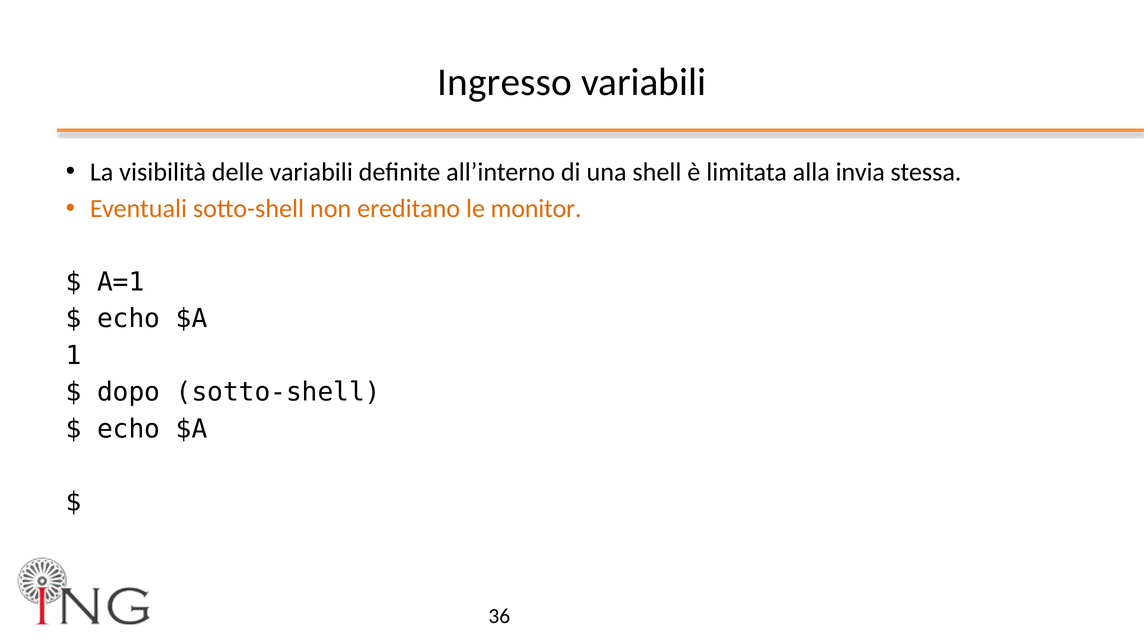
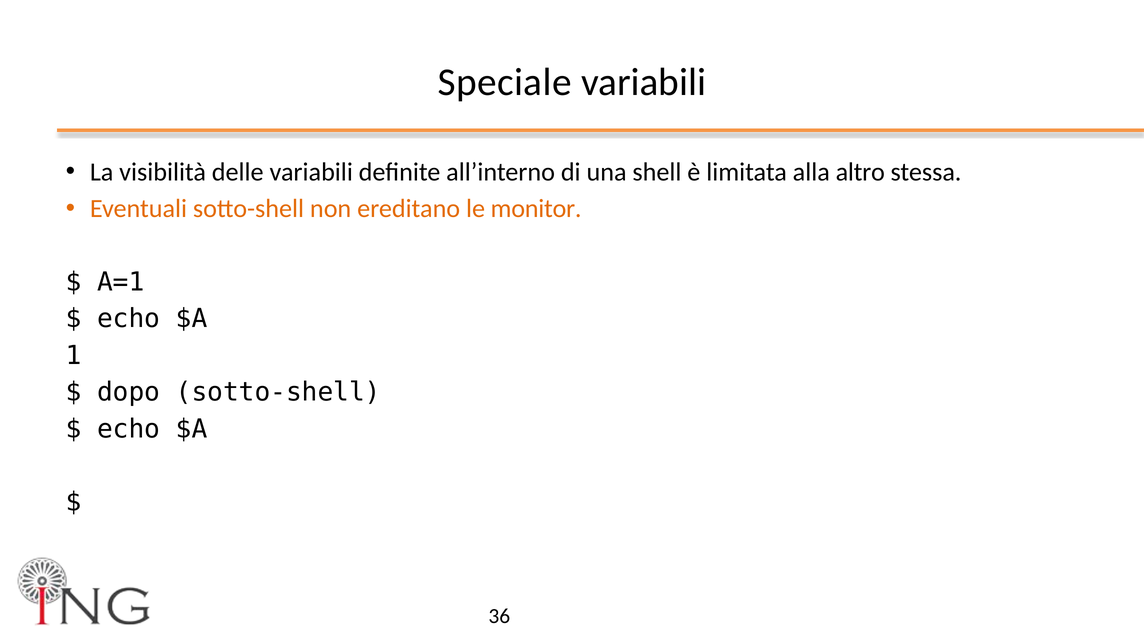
Ingresso: Ingresso -> Speciale (505, 82)
invia: invia -> altro (860, 172)
